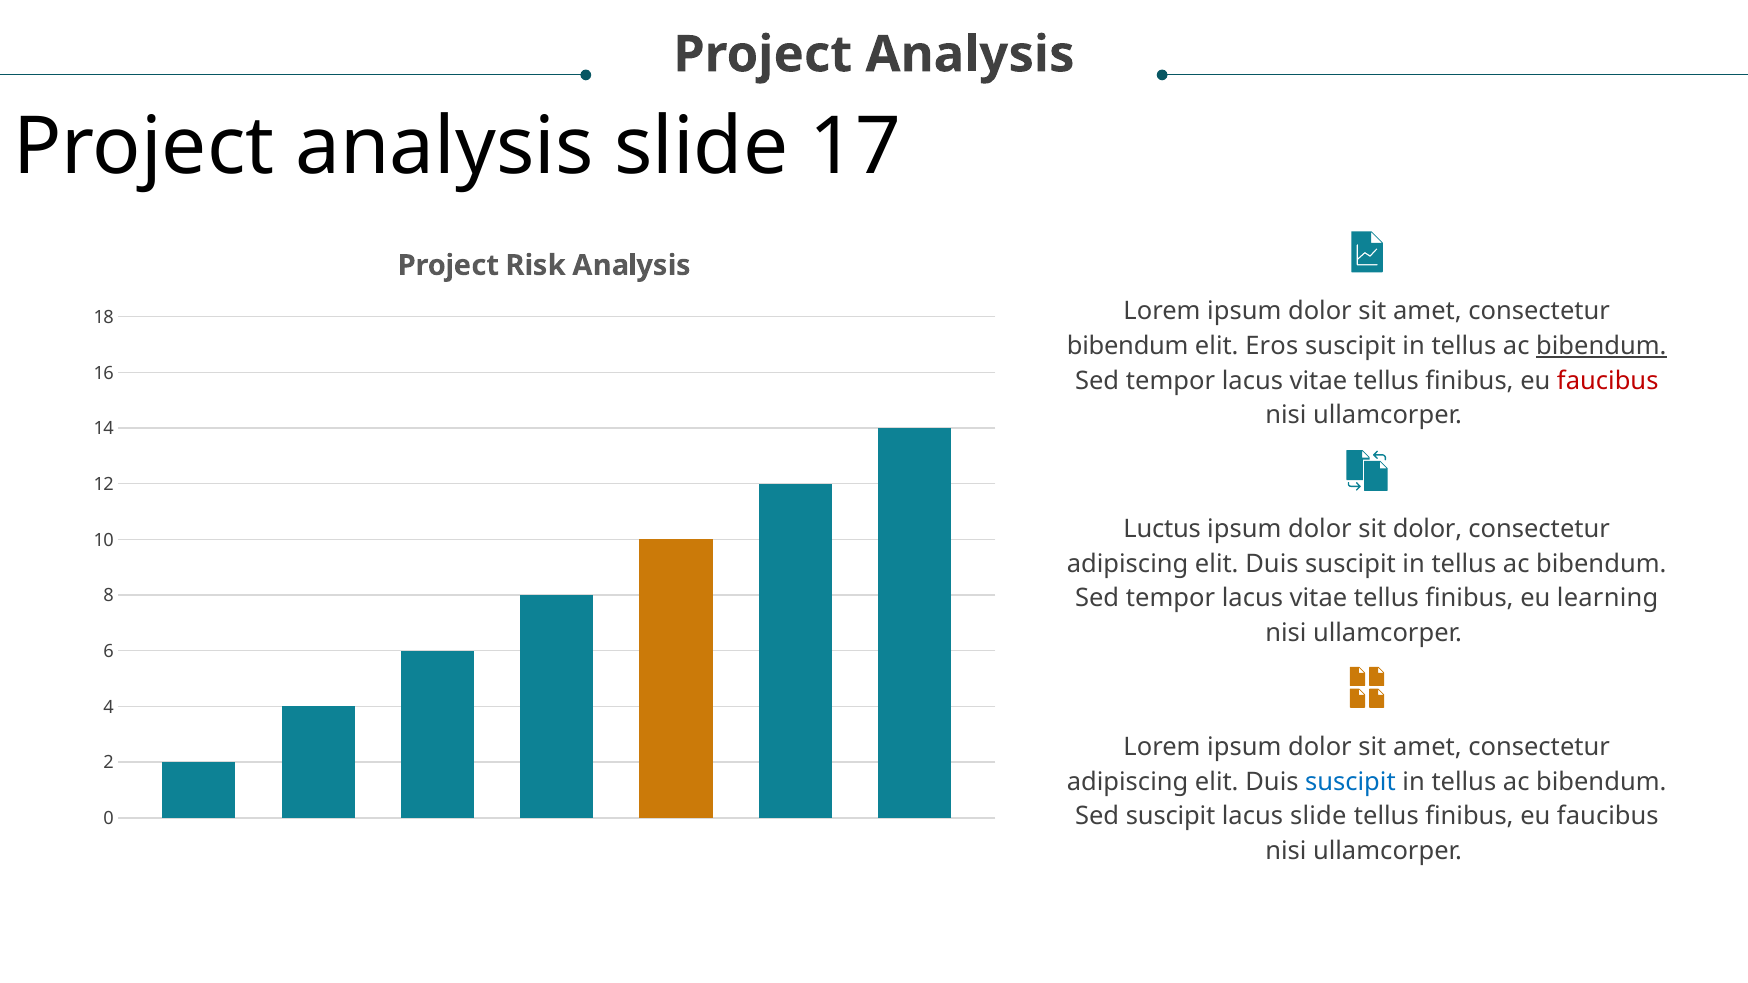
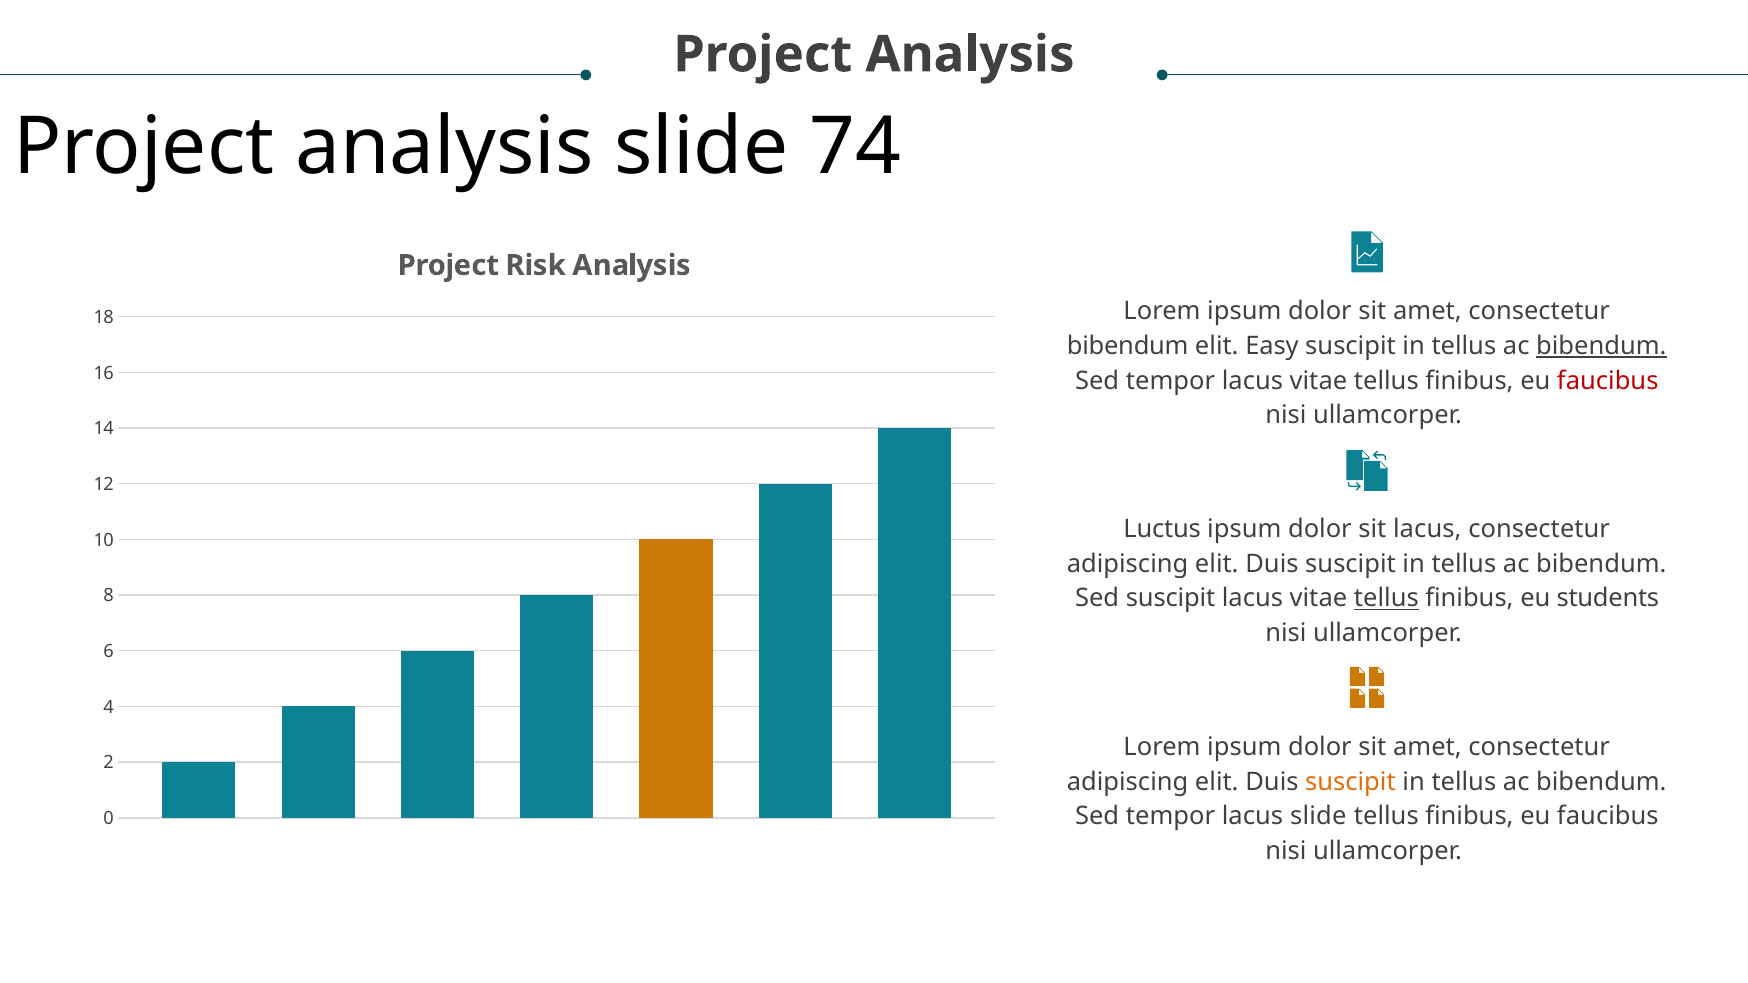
17: 17 -> 74 (855, 147)
Eros: Eros -> Easy (1272, 346)
sit dolor: dolor -> lacus (1427, 529)
tempor: tempor -> suscipit (1171, 599)
tellus underline: none -> present (1386, 599)
learning: learning -> students (1608, 599)
suscipit colour: blue -> orange (1350, 782)
suscipit: suscipit -> tempor (1170, 817)
